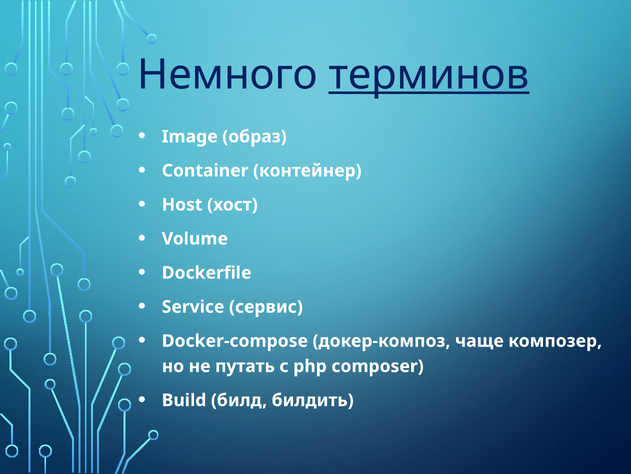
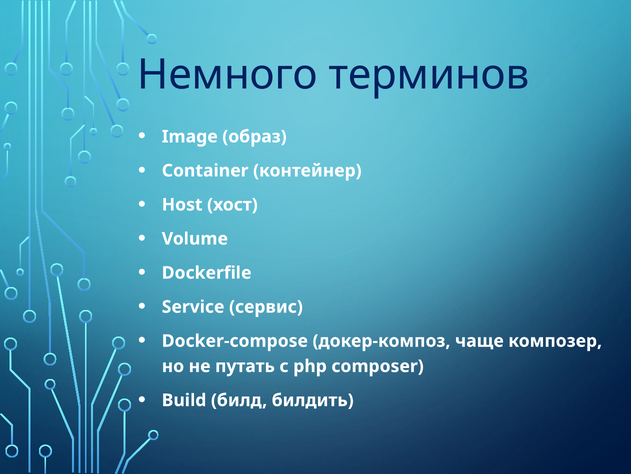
терминов underline: present -> none (429, 75)
